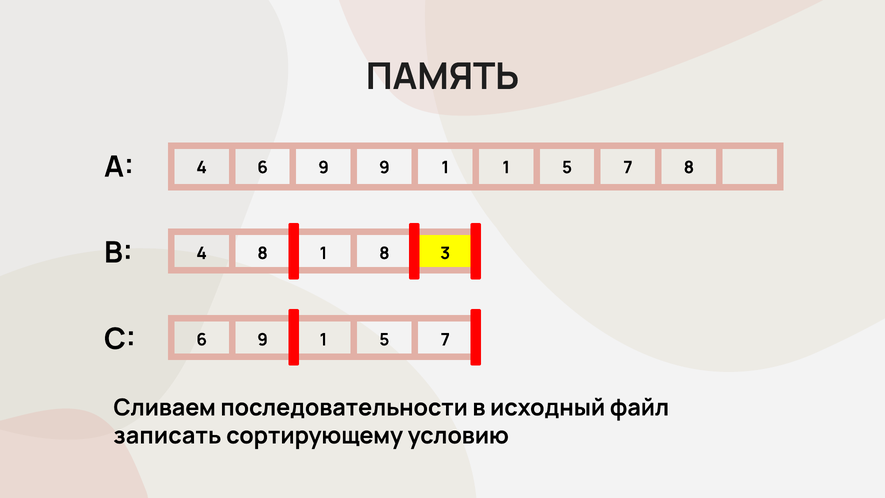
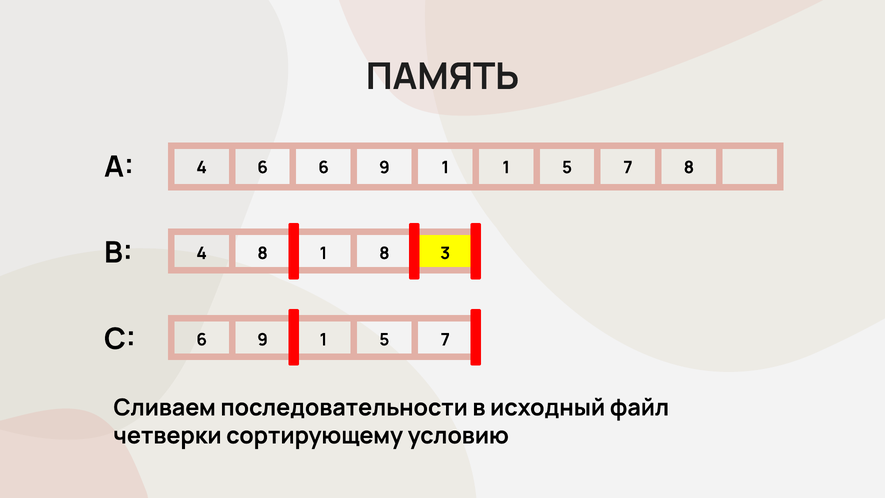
4 6 9: 9 -> 6 (324, 167)
записать: записать -> четверки (168, 436)
